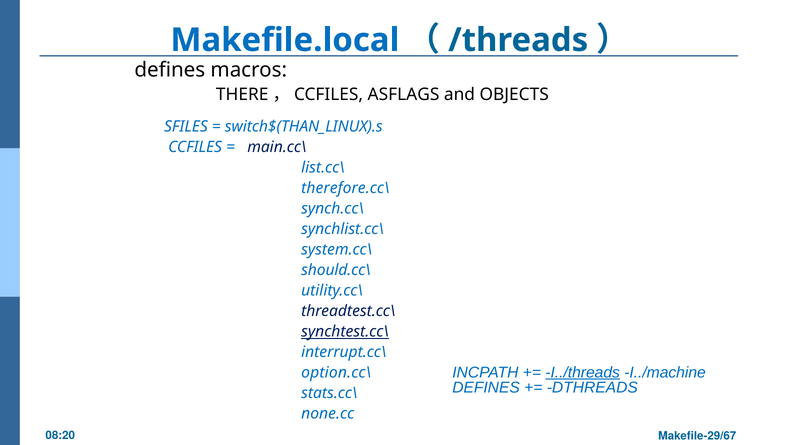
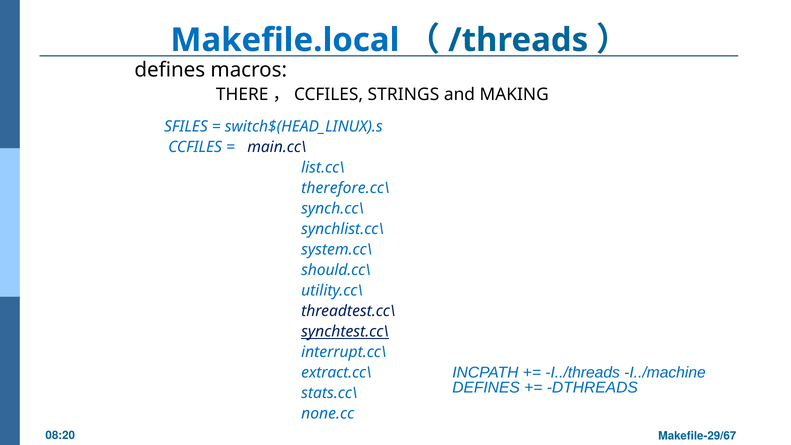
ASFLAGS: ASFLAGS -> STRINGS (403, 94)
OBJECTS: OBJECTS -> MAKING (514, 94)
switch$(THAN_LINUX).s: switch$(THAN_LINUX).s -> switch$(HEAD_LINUX).s (304, 127)
I../threads underline: present -> none (583, 372)
option.cc\: option.cc\ -> extract.cc\ (336, 373)
